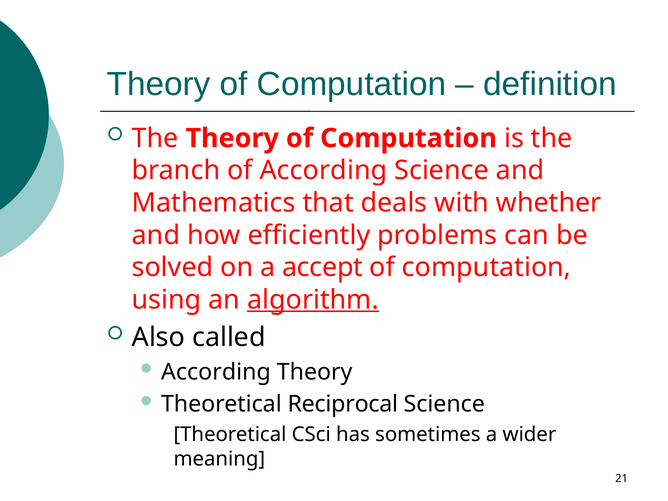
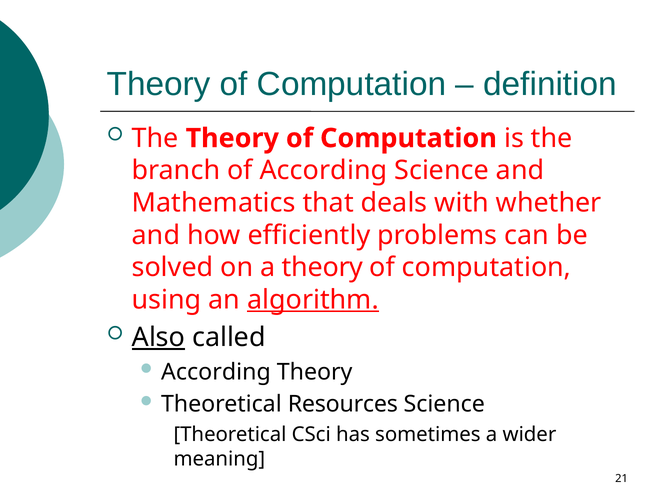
a accept: accept -> theory (323, 267)
Also underline: none -> present (158, 337)
Reciprocal: Reciprocal -> Resources (343, 404)
